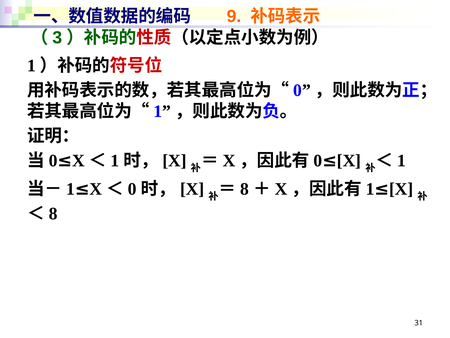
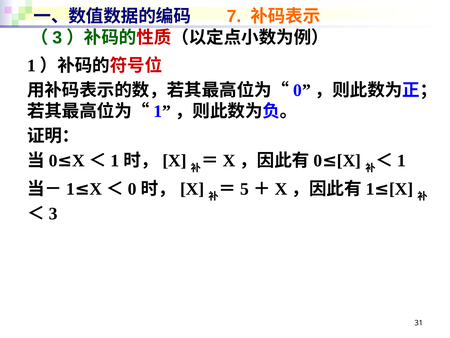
9: 9 -> 7 (234, 16)
8: 8 -> 5 (245, 189)
8: 8 -> 3 (53, 213)
